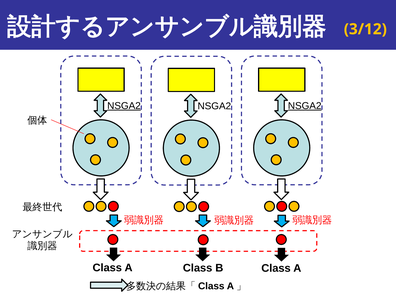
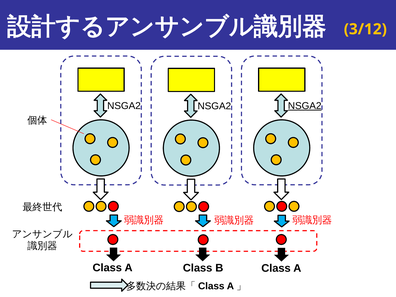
NSGA2 underline: present -> none (124, 106)
